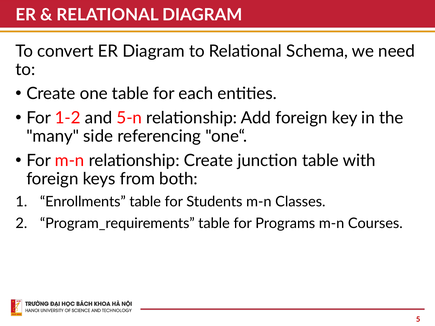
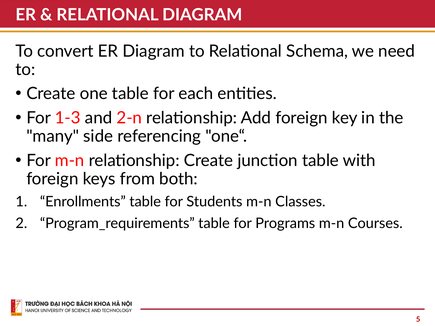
1-2: 1-2 -> 1-3 (68, 118)
5-n: 5-n -> 2-n (129, 118)
